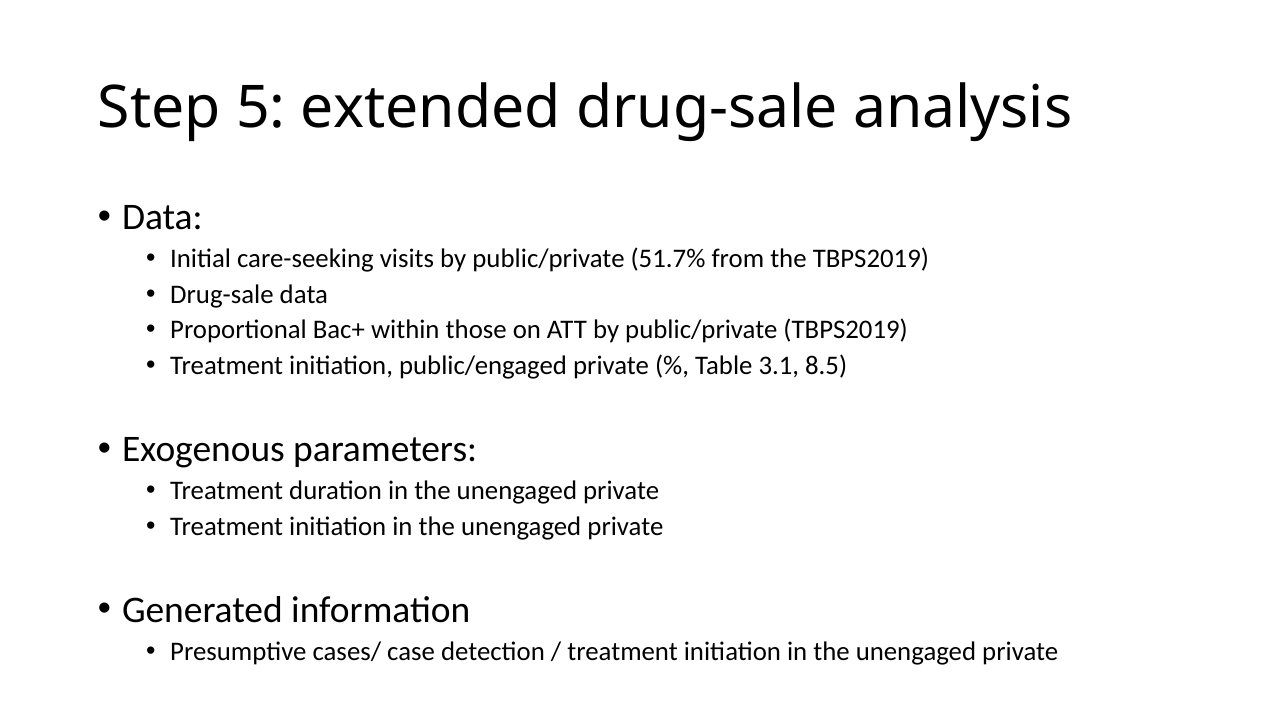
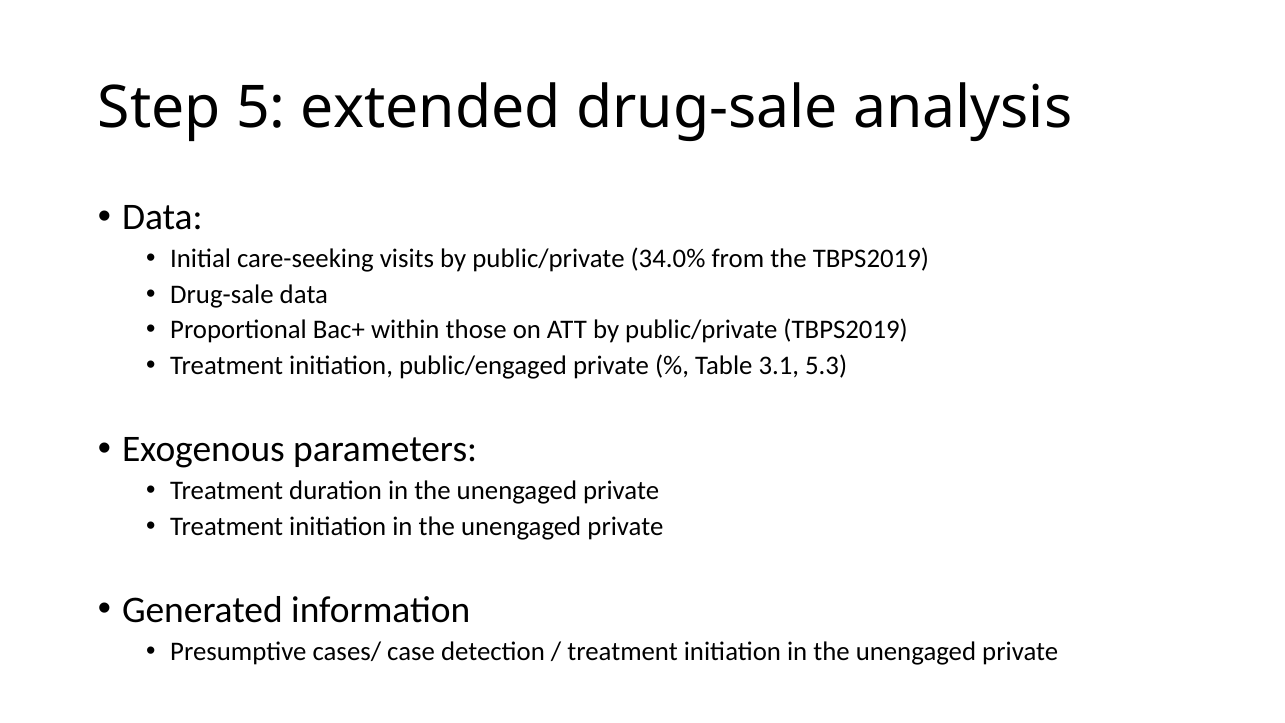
51.7%: 51.7% -> 34.0% (668, 259)
8.5: 8.5 -> 5.3 (826, 366)
